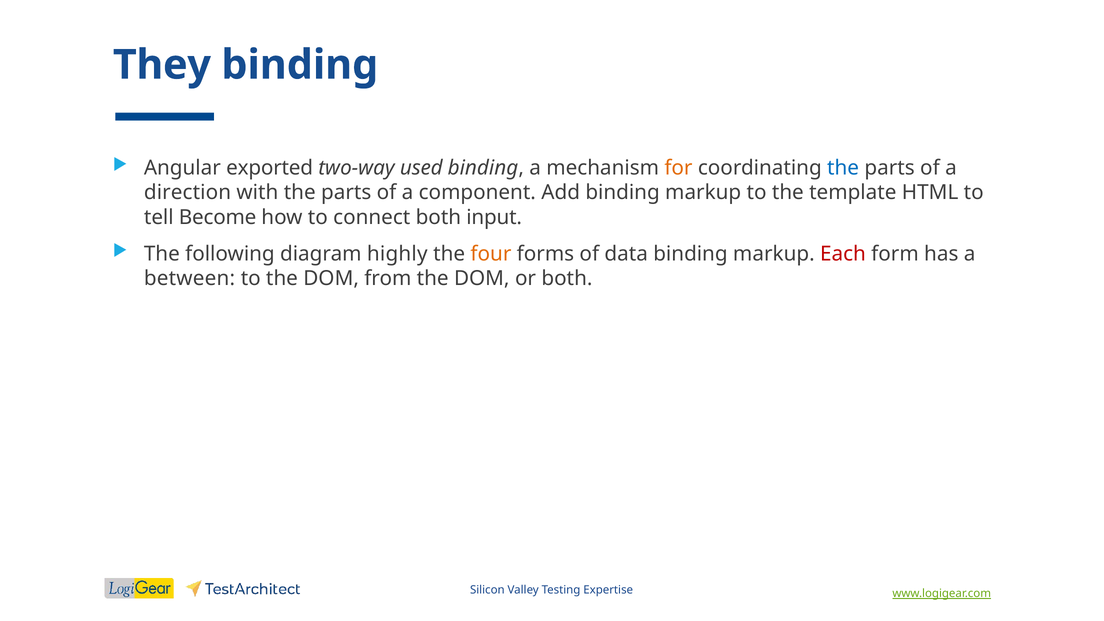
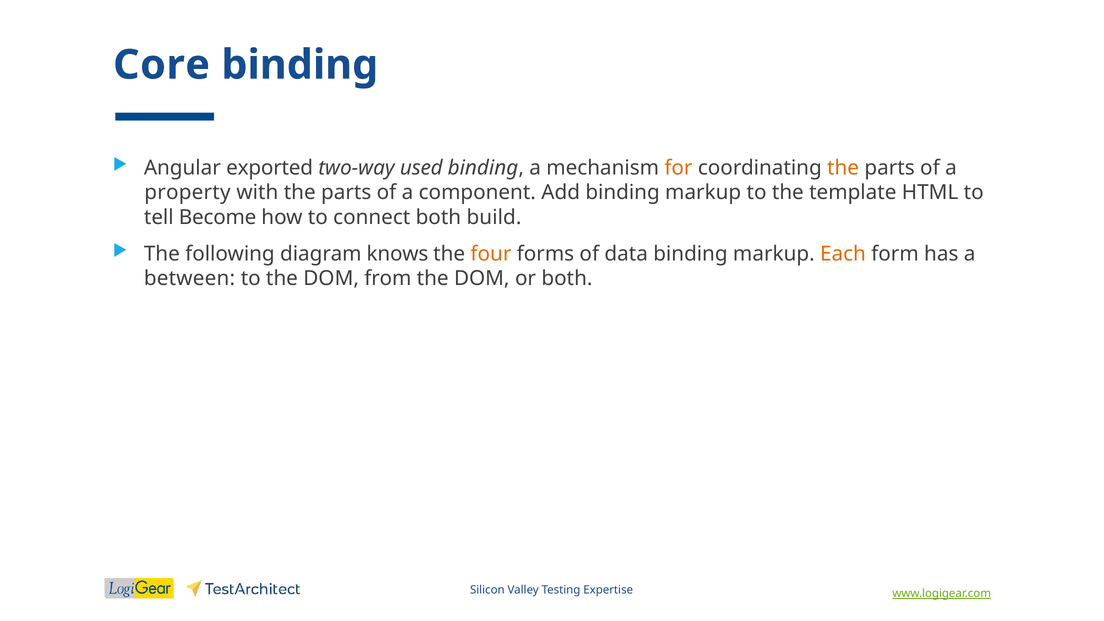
They: They -> Core (162, 65)
the colour: blue -> orange (843, 168)
direction: direction -> property (187, 193)
input: input -> build (494, 217)
highly: highly -> knows (397, 254)
Each colour: red -> orange (843, 254)
